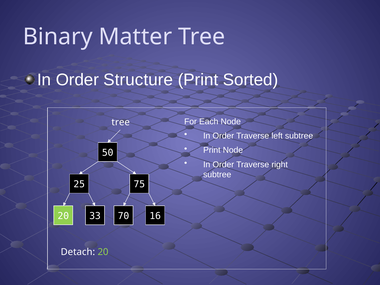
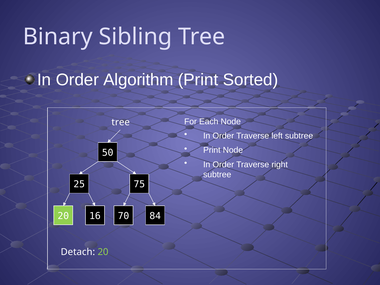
Matter: Matter -> Sibling (135, 37)
Structure: Structure -> Algorithm (138, 80)
33: 33 -> 16 (95, 216)
16: 16 -> 84 (155, 216)
